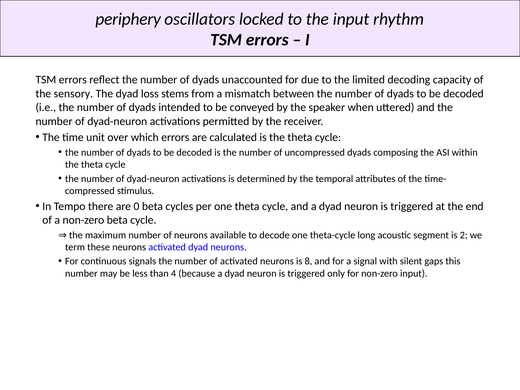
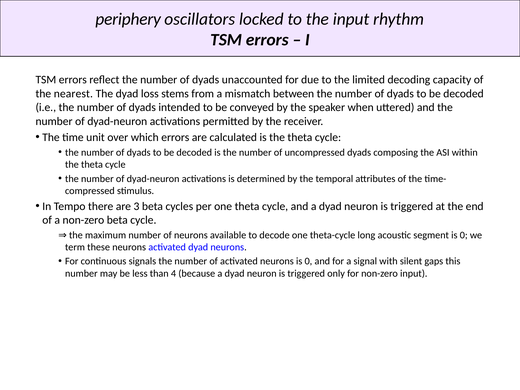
sensory: sensory -> nearest (73, 94)
0: 0 -> 3 (136, 206)
segment is 2: 2 -> 0 (464, 235)
neurons is 8: 8 -> 0 (308, 261)
